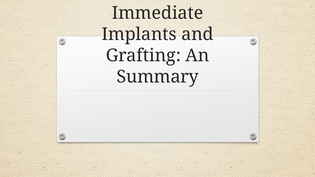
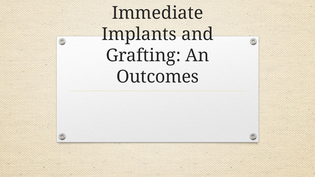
Summary: Summary -> Outcomes (158, 77)
